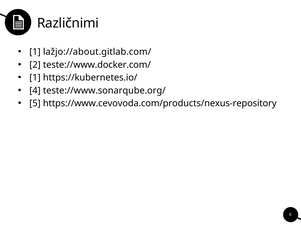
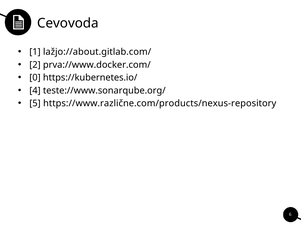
Različnimi: Različnimi -> Cevovoda (68, 23)
teste://www.docker.com/: teste://www.docker.com/ -> prva://www.docker.com/ (97, 65)
1: 1 -> 0 (35, 78)
https://www.cevovoda.com/products/nexus-repository: https://www.cevovoda.com/products/nexus-repository -> https://www.različne.com/products/nexus-repository (160, 103)
